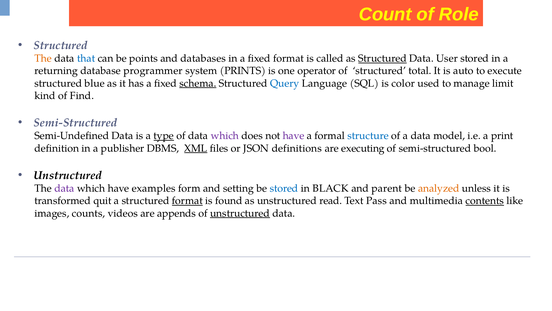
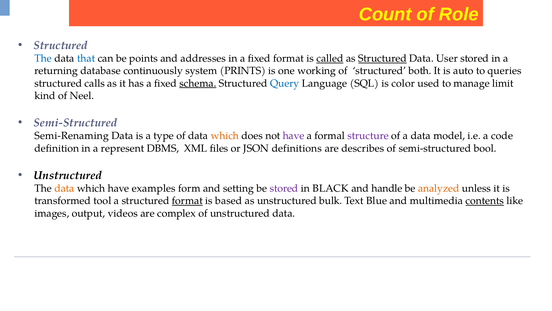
The colour: orange -> blue (43, 58)
databases: databases -> addresses (203, 58)
called underline: none -> present (330, 58)
programmer: programmer -> continuously (153, 71)
operator: operator -> working (317, 71)
total: total -> both (420, 71)
execute: execute -> queries (505, 71)
blue: blue -> calls (95, 83)
Find: Find -> Neel (82, 96)
Semi-Undefined: Semi-Undefined -> Semi-Renaming (72, 136)
type underline: present -> none (164, 136)
which colour: purple -> orange (225, 136)
structure colour: blue -> purple (368, 136)
print: print -> code (502, 136)
publisher: publisher -> represent (123, 148)
XML underline: present -> none (196, 148)
executing: executing -> describes (363, 148)
data colour: purple -> orange (64, 188)
stored colour: blue -> purple (284, 188)
parent: parent -> handle (387, 188)
quit: quit -> tool (102, 201)
found: found -> based (229, 201)
read: read -> bulk (331, 201)
Pass: Pass -> Blue (377, 201)
counts: counts -> output (89, 213)
appends: appends -> complex (177, 213)
unstructured underline: present -> none (240, 213)
